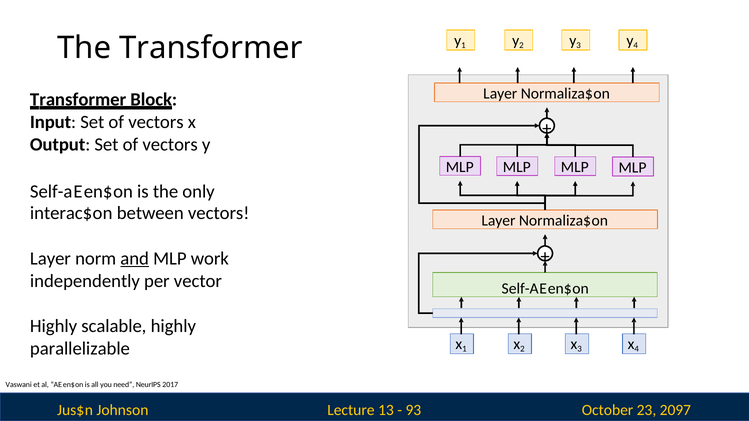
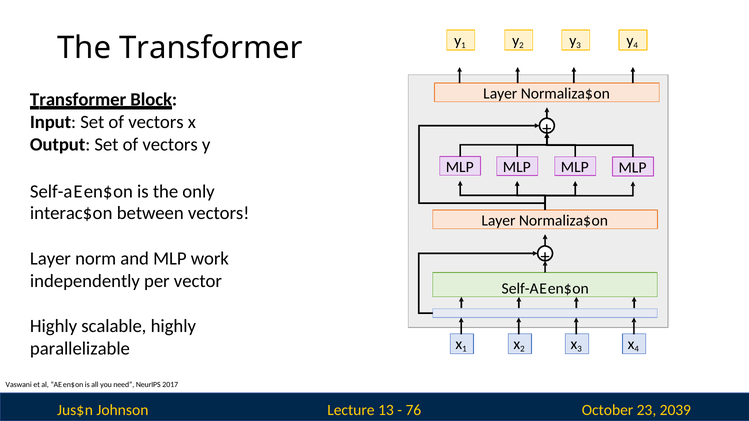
and underline: present -> none (135, 259)
2097: 2097 -> 2039 (675, 410)
93: 93 -> 76 (413, 410)
